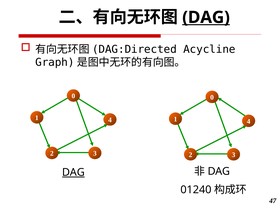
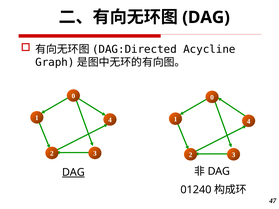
DAG underline: present -> none (206, 17)
